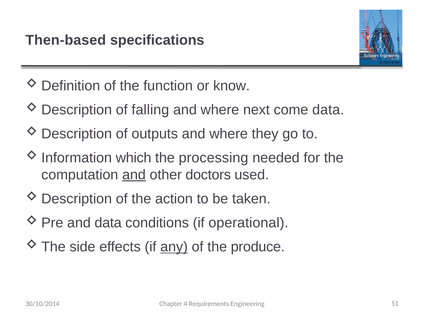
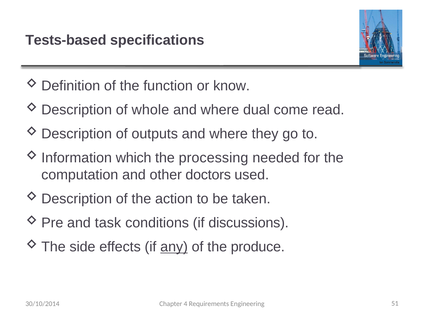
Then-based: Then-based -> Tests-based (66, 40)
falling: falling -> whole (150, 110)
next: next -> dual (256, 110)
come data: data -> read (328, 110)
and underline: present -> none (134, 175)
and data: data -> task (108, 223)
operational: operational -> discussions (249, 223)
